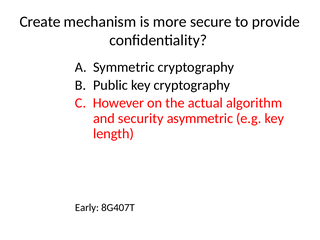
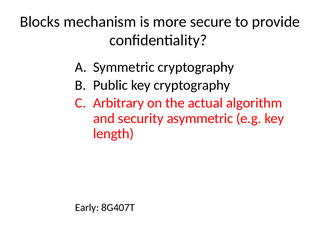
Create: Create -> Blocks (40, 22)
However: However -> Arbitrary (118, 103)
